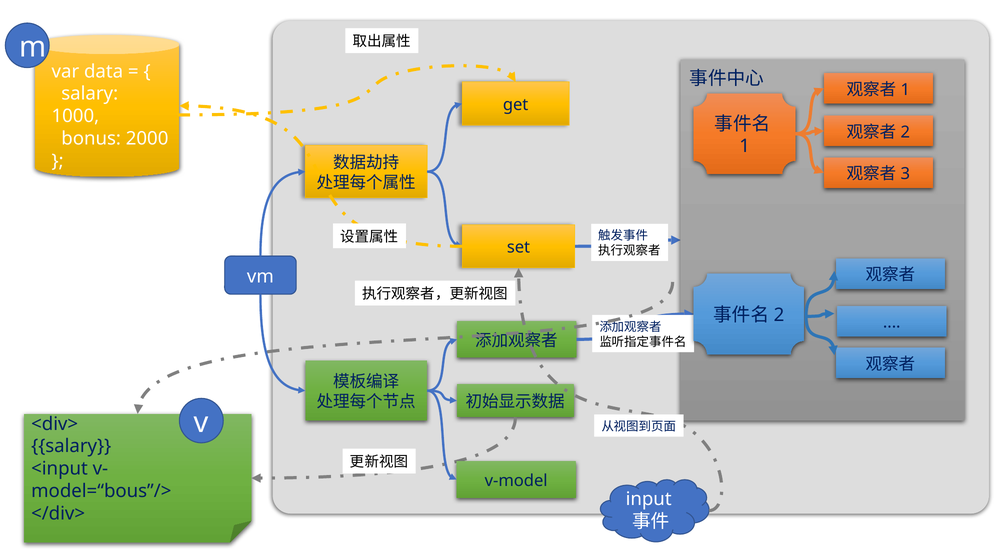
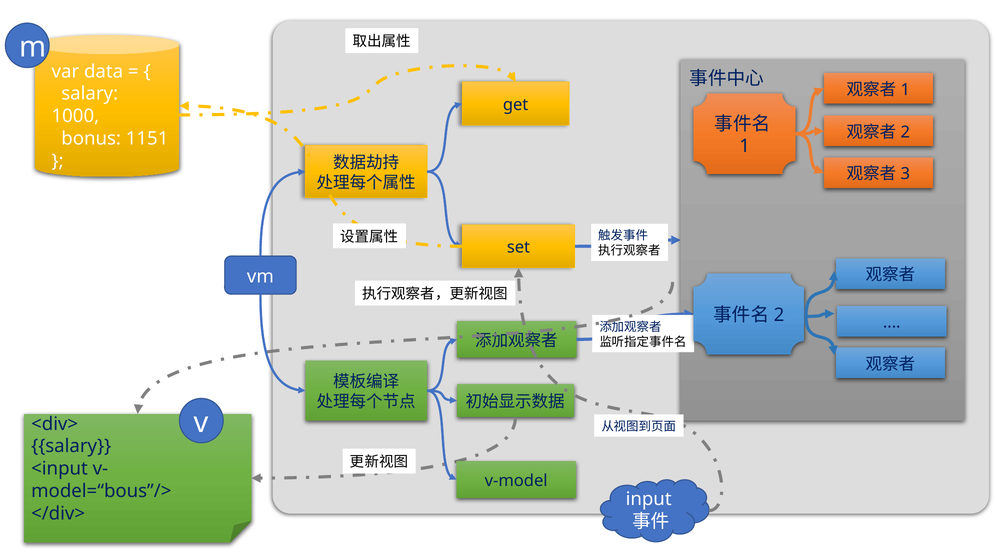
2000: 2000 -> 1151 (147, 139)
